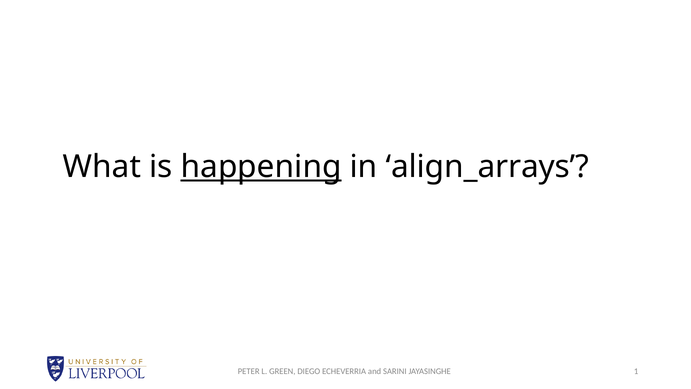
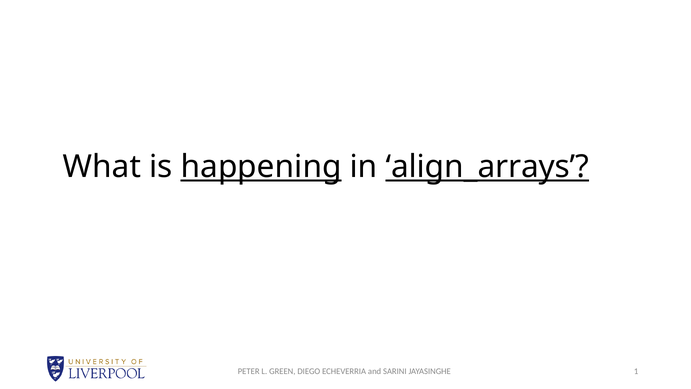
align_arrays underline: none -> present (487, 167)
